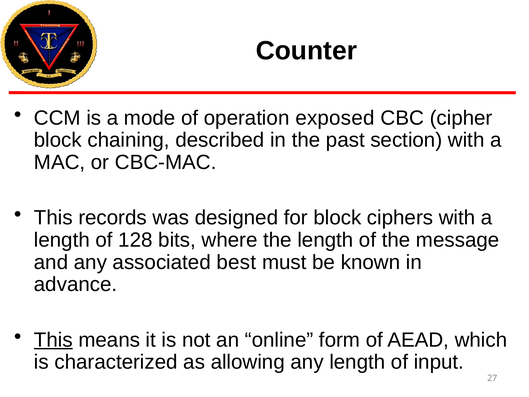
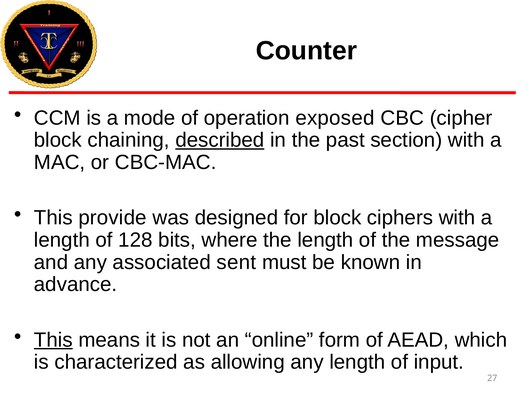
described underline: none -> present (220, 140)
records: records -> provide (113, 218)
best: best -> sent (236, 262)
